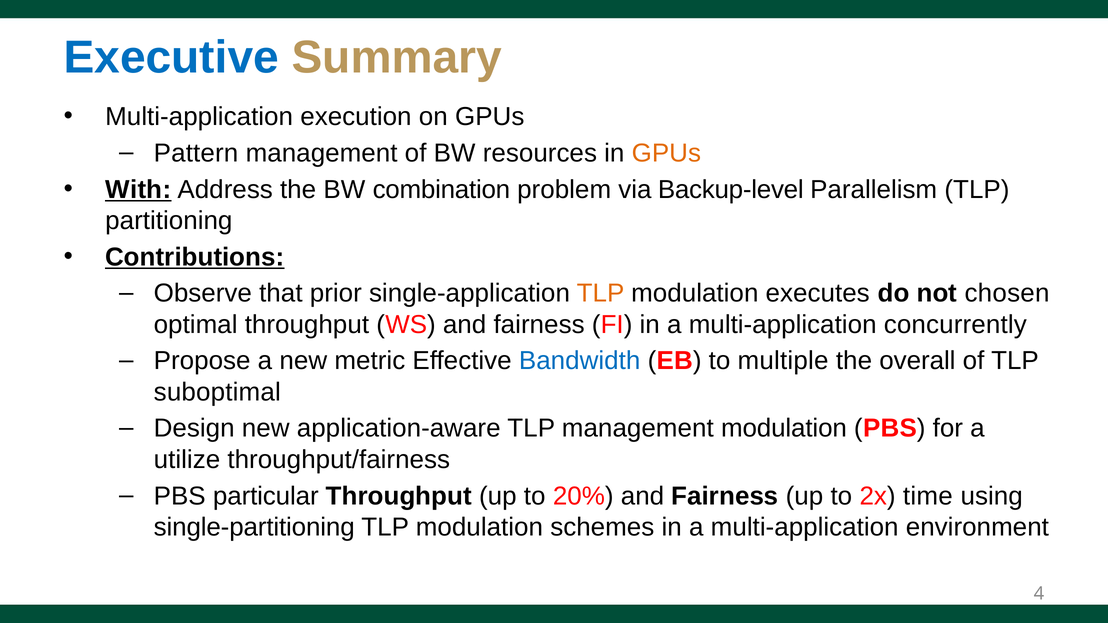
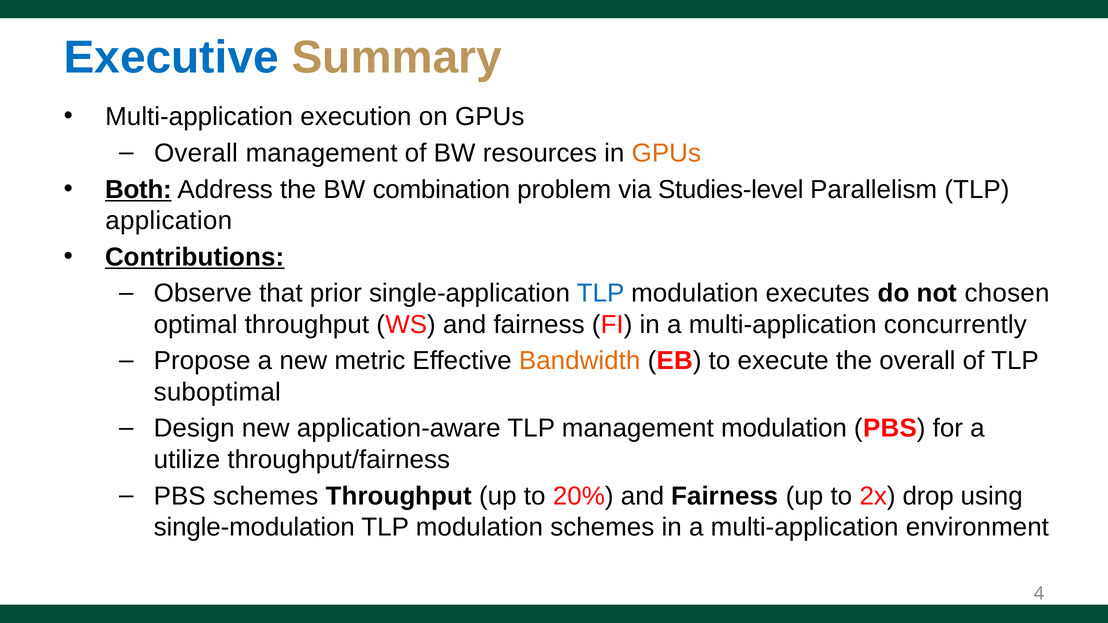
Pattern: Pattern -> Overall (196, 153)
With: With -> Both (139, 190)
Backup-level: Backup-level -> Studies-level (731, 190)
partitioning: partitioning -> application (169, 221)
TLP colour: orange -> blue (601, 293)
Bandwidth colour: blue -> orange (580, 361)
multiple: multiple -> execute (783, 361)
PBS particular: particular -> schemes (266, 496)
time: time -> drop (928, 496)
single-partitioning: single-partitioning -> single-modulation (254, 527)
